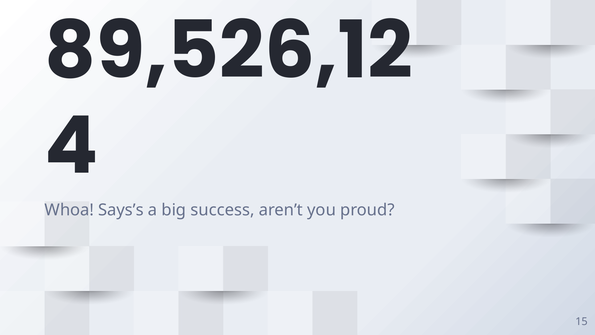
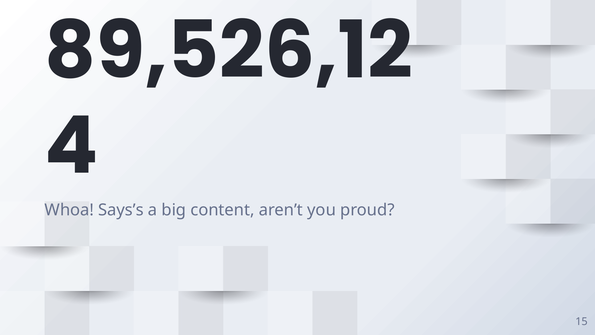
success: success -> content (222, 210)
